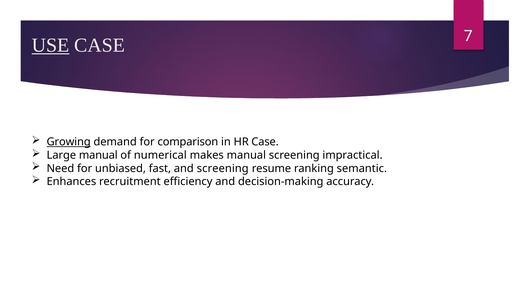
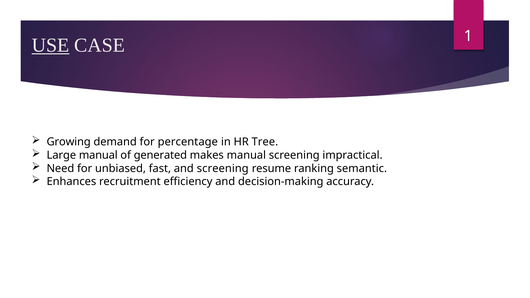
7: 7 -> 1 (468, 36)
Growing underline: present -> none (69, 142)
comparison: comparison -> percentage (188, 142)
HR Case: Case -> Tree (265, 142)
numerical: numerical -> generated (160, 155)
